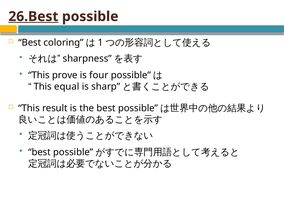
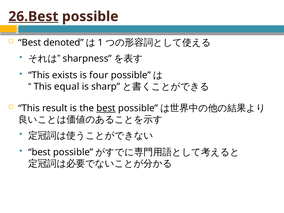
coloring: coloring -> denoted (64, 43)
prove: prove -> exists (65, 75)
best underline: none -> present (106, 108)
